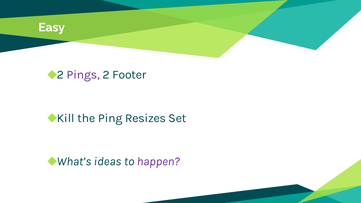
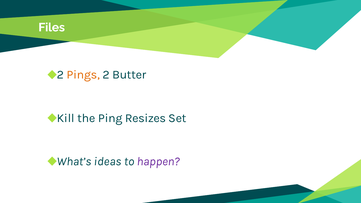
Easy: Easy -> Files (52, 27)
Pings colour: purple -> orange (83, 75)
Footer: Footer -> Butter (129, 75)
